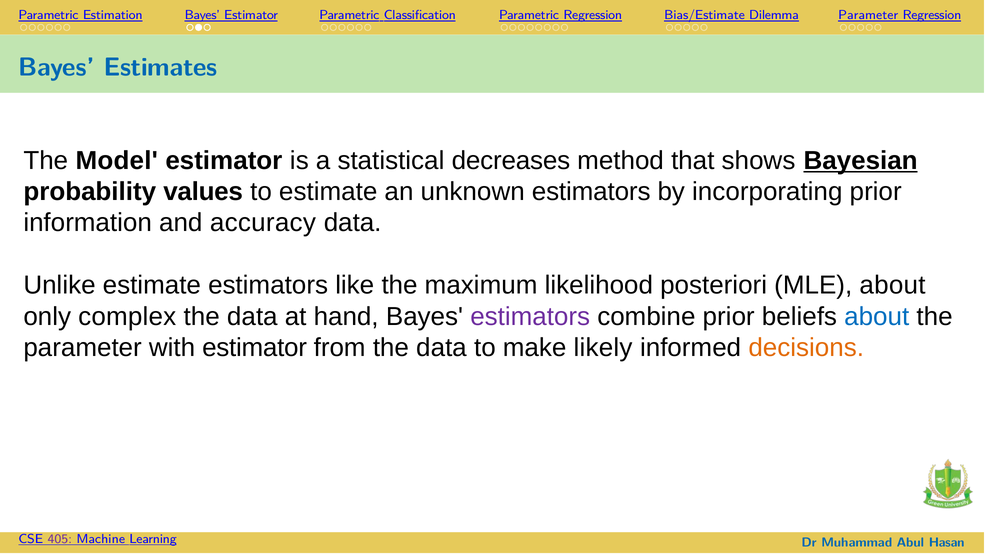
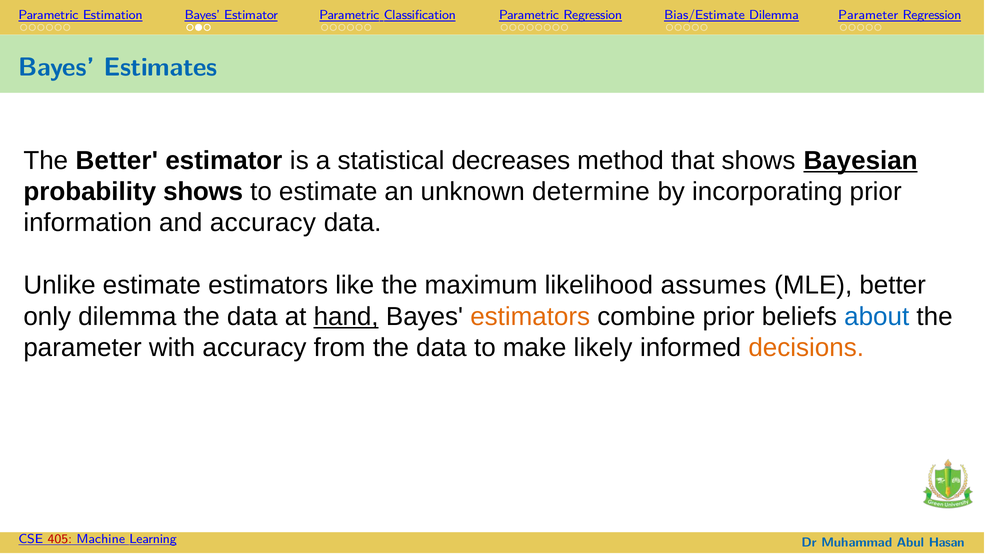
The Model: Model -> Better (117, 161)
probability values: values -> shows (203, 192)
unknown estimators: estimators -> determine (591, 192)
posteriori: posteriori -> assumes (713, 286)
MLE about: about -> better (893, 286)
only complex: complex -> dilemma (127, 317)
hand underline: none -> present (346, 317)
estimators colour: purple -> orange (530, 317)
with estimator: estimator -> accuracy (254, 348)
405 colour: purple -> red (60, 539)
